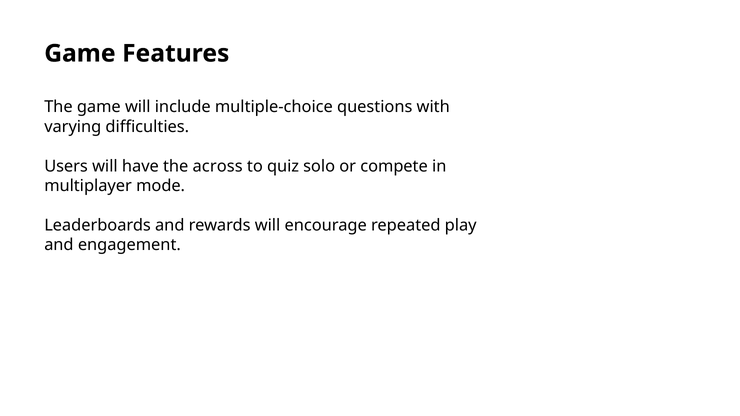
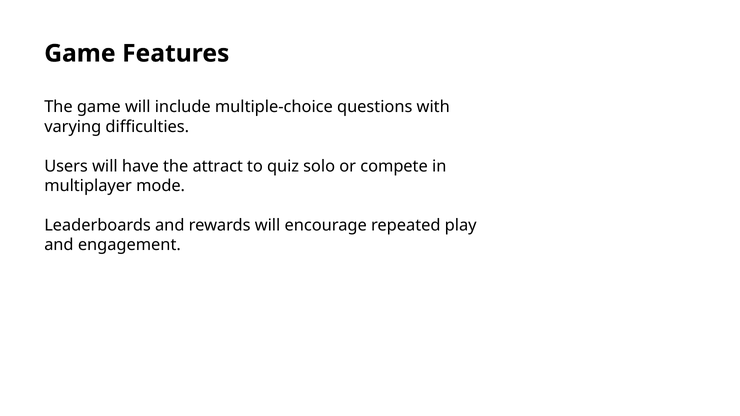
across: across -> attract (218, 166)
